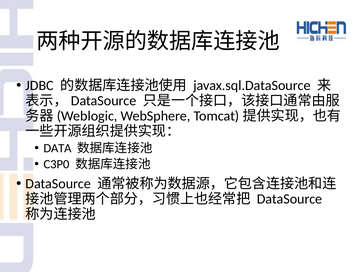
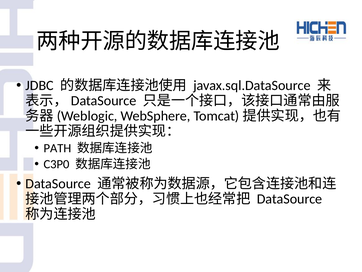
DATA: DATA -> PATH (57, 148)
